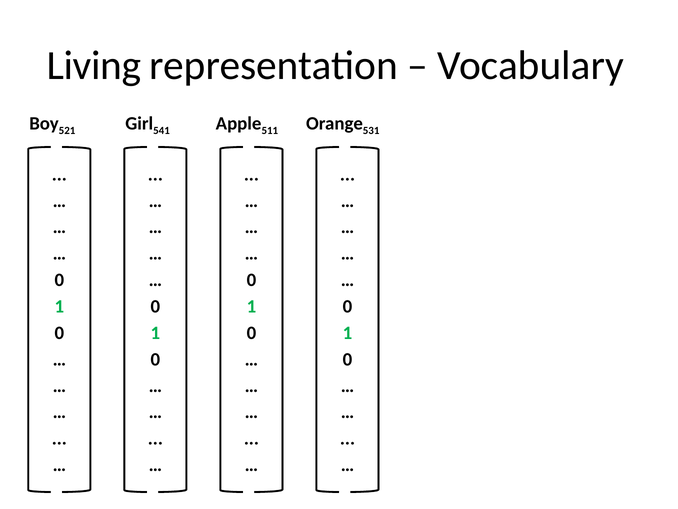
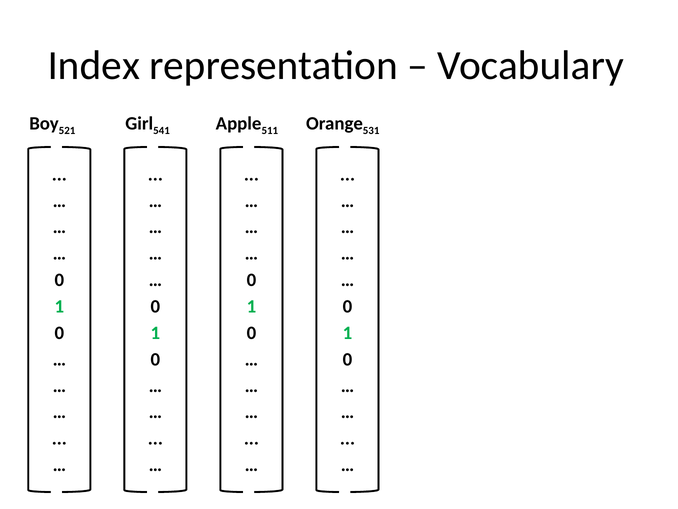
Living: Living -> Index (94, 66)
